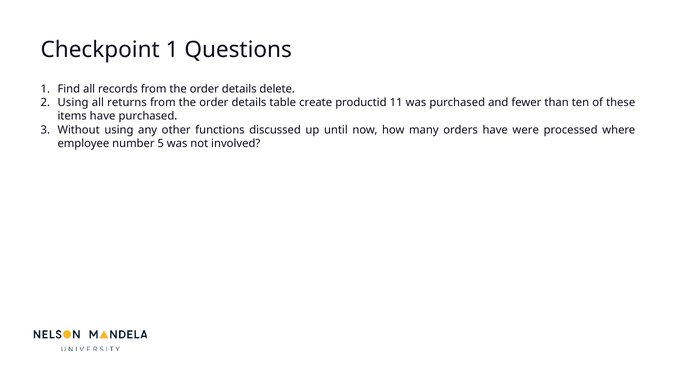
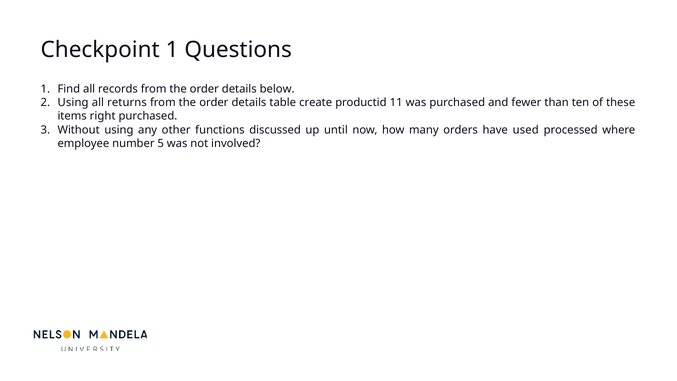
delete: delete -> below (277, 89)
items have: have -> right (103, 116)
were: were -> used (526, 130)
